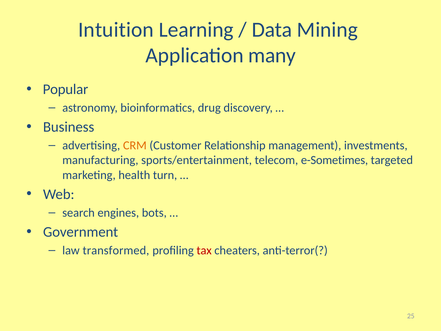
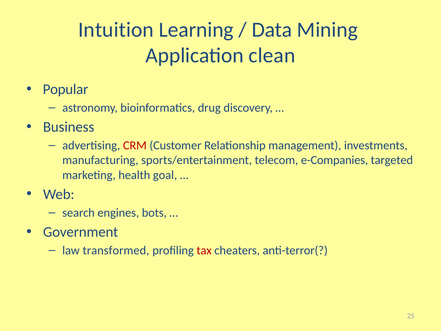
many: many -> clean (272, 56)
CRM colour: orange -> red (135, 145)
e-Sometimes: e-Sometimes -> e-Companies (334, 160)
turn: turn -> goal (165, 175)
